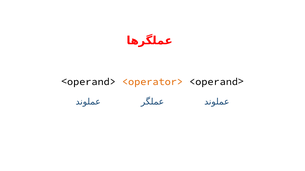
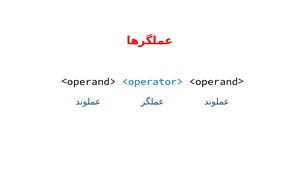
<operator> colour: orange -> blue (152, 82)
